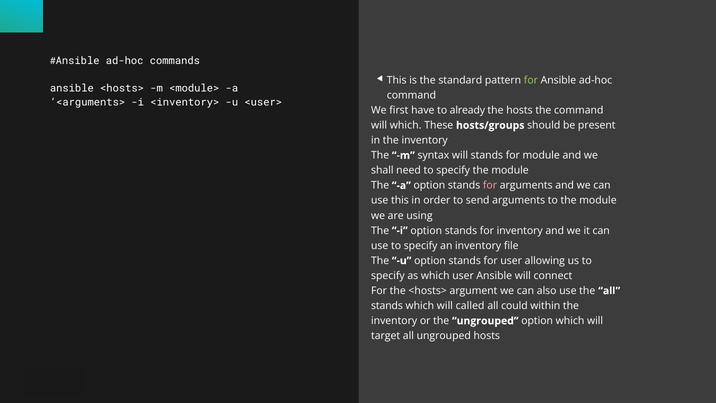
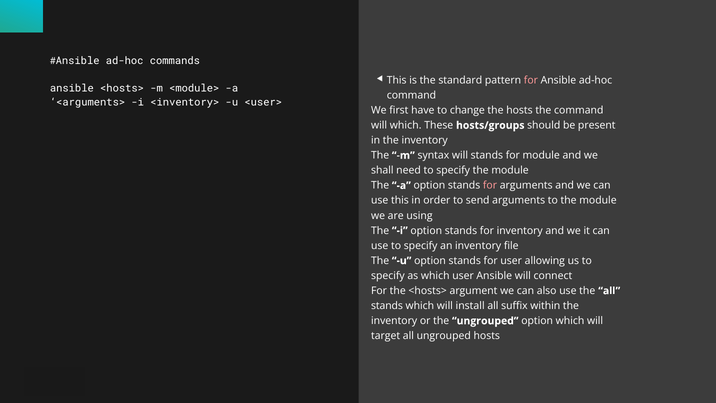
for colour: light green -> pink (531, 80)
already: already -> change (467, 110)
called: called -> install (470, 306)
could: could -> suffix (514, 306)
